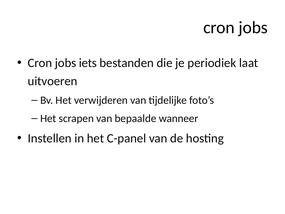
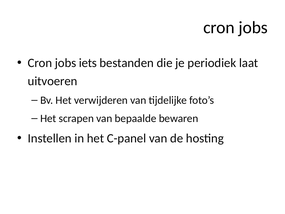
wanneer: wanneer -> bewaren (179, 118)
